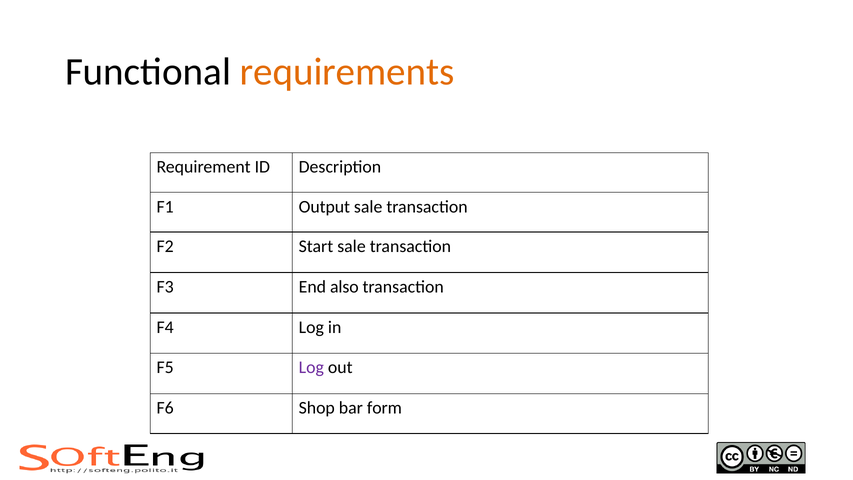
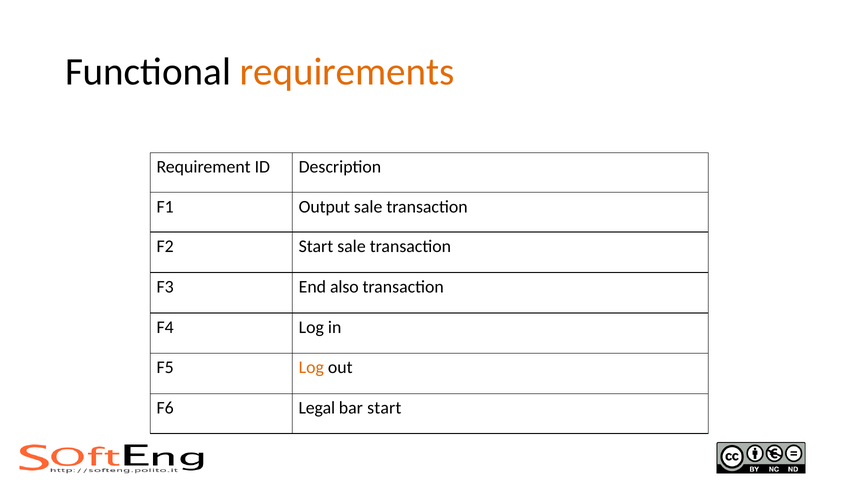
Log colour: purple -> orange (311, 367)
Shop: Shop -> Legal (317, 408)
bar form: form -> start (384, 408)
